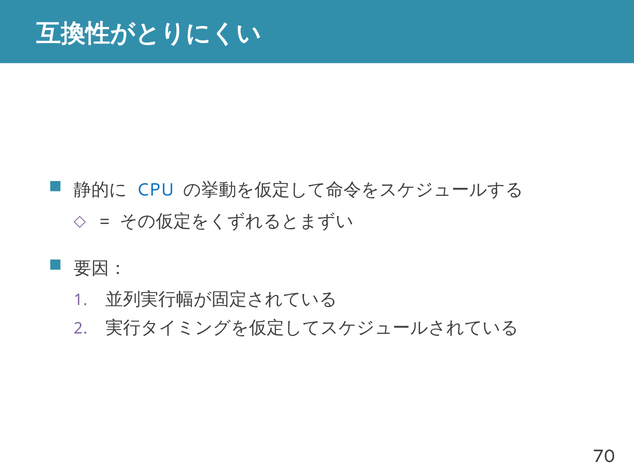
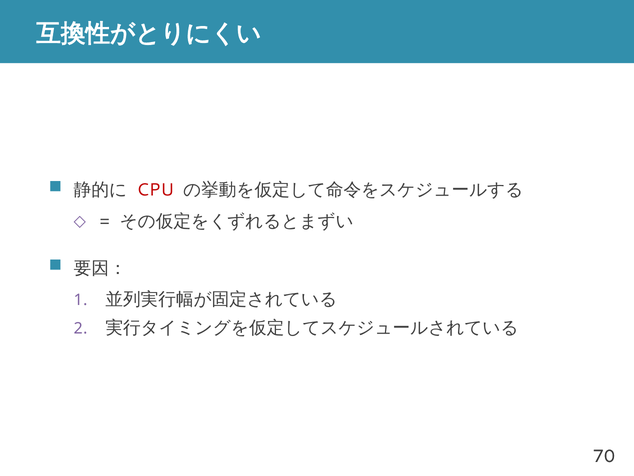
CPU colour: blue -> red (155, 190)
